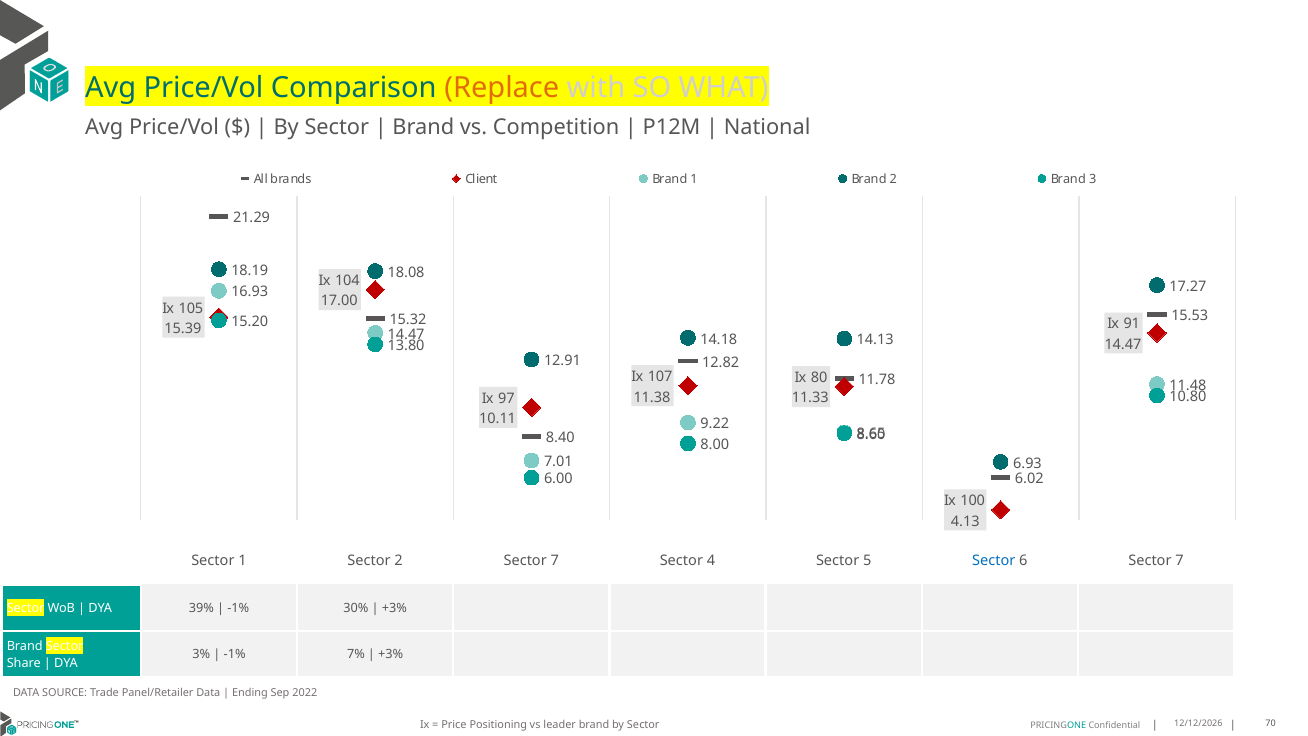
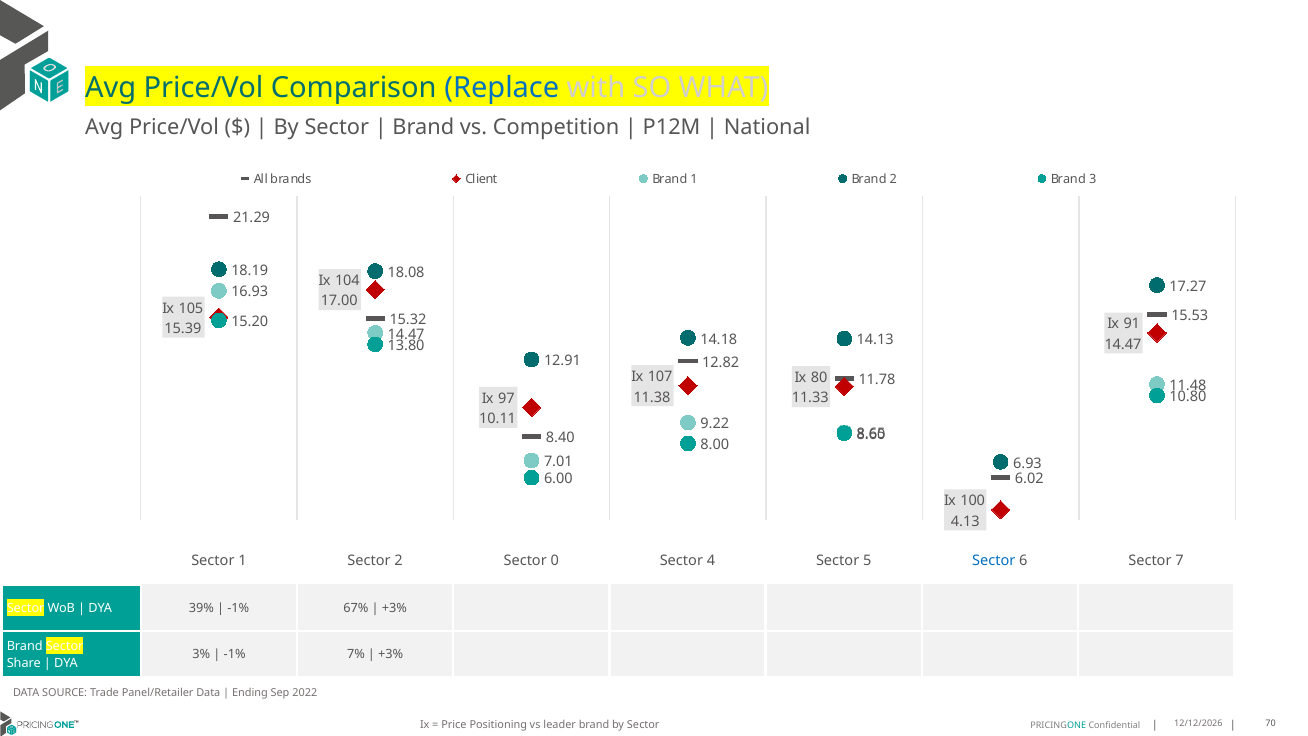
Replace colour: orange -> blue (502, 88)
2 Sector 7: 7 -> 0 (555, 560)
30%: 30% -> 67% (356, 608)
